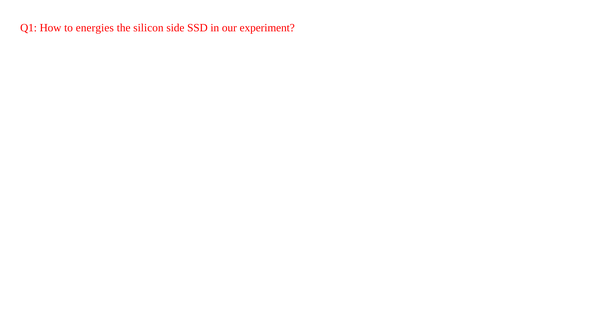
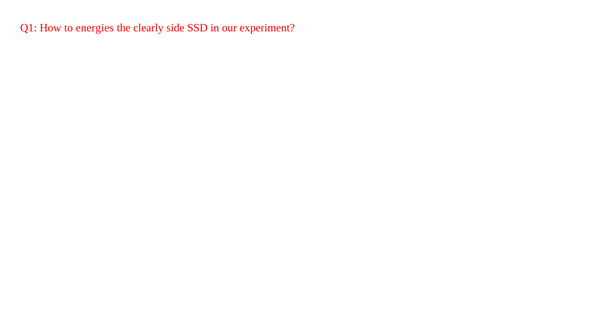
silicon: silicon -> clearly (148, 28)
